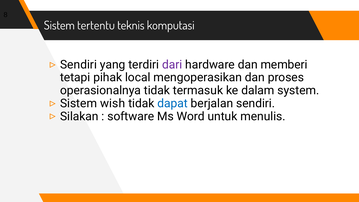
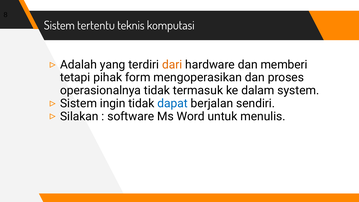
Sendiri: Sendiri -> Adalah (79, 65)
dari colour: purple -> orange (172, 65)
local: local -> form (138, 78)
wish: wish -> ingin (113, 103)
